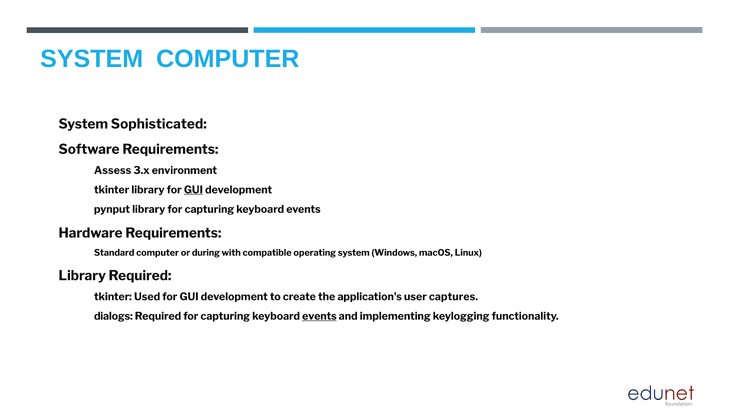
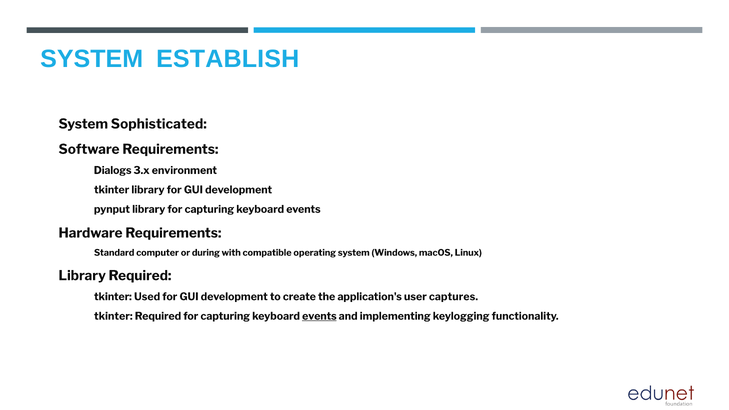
SYSTEM COMPUTER: COMPUTER -> ESTABLISH (228, 59)
Assess: Assess -> Dialogs (113, 170)
GUI underline: present -> none (193, 190)
dialogs: dialogs -> tkinter (113, 316)
